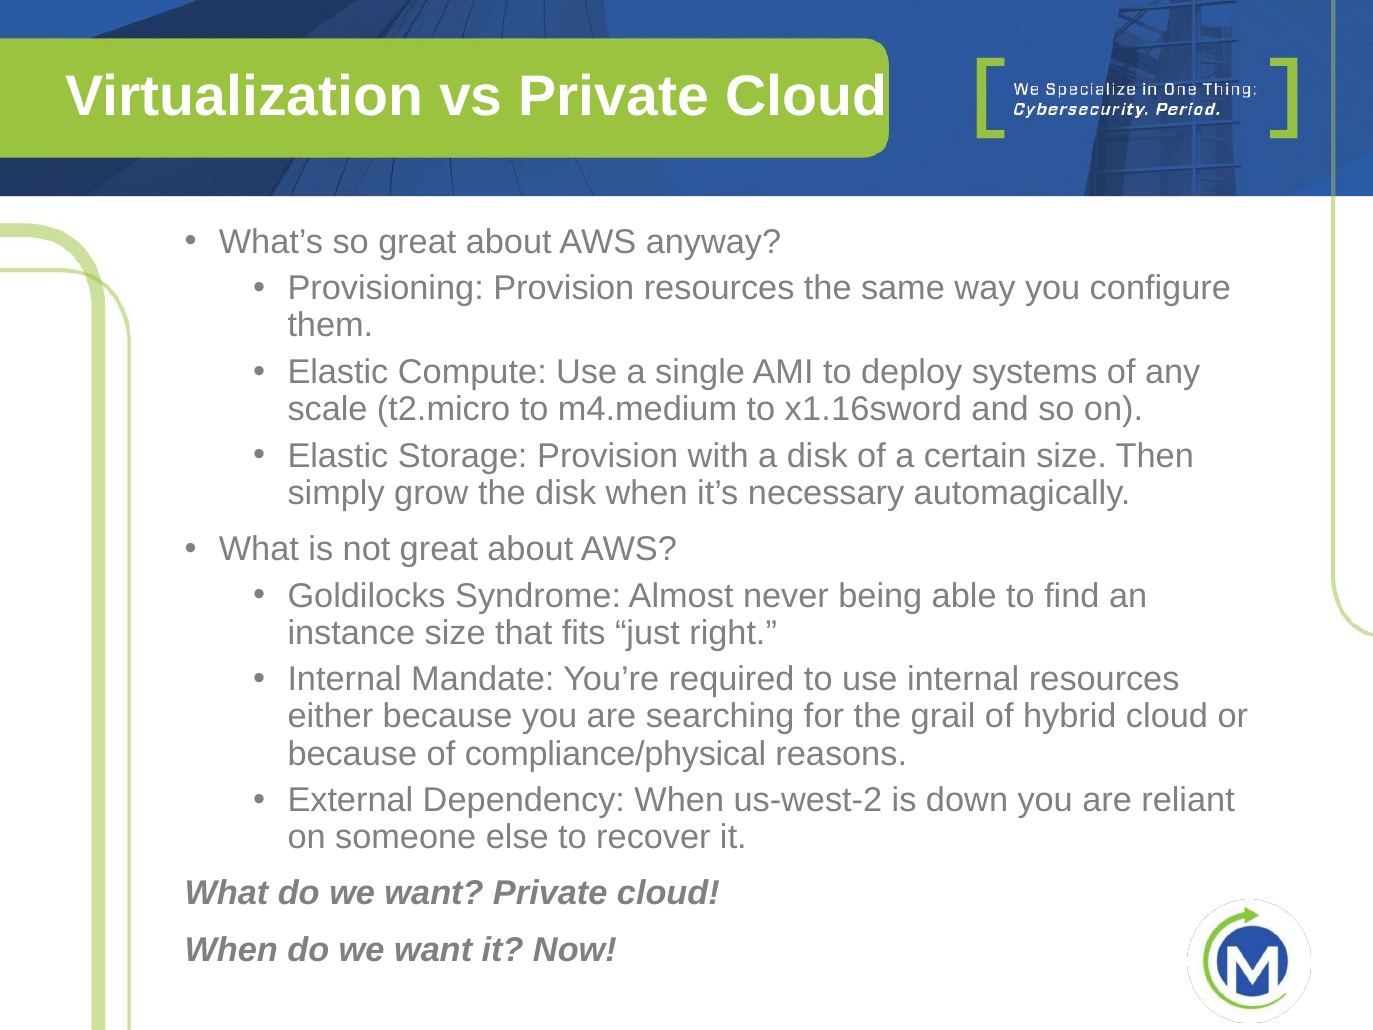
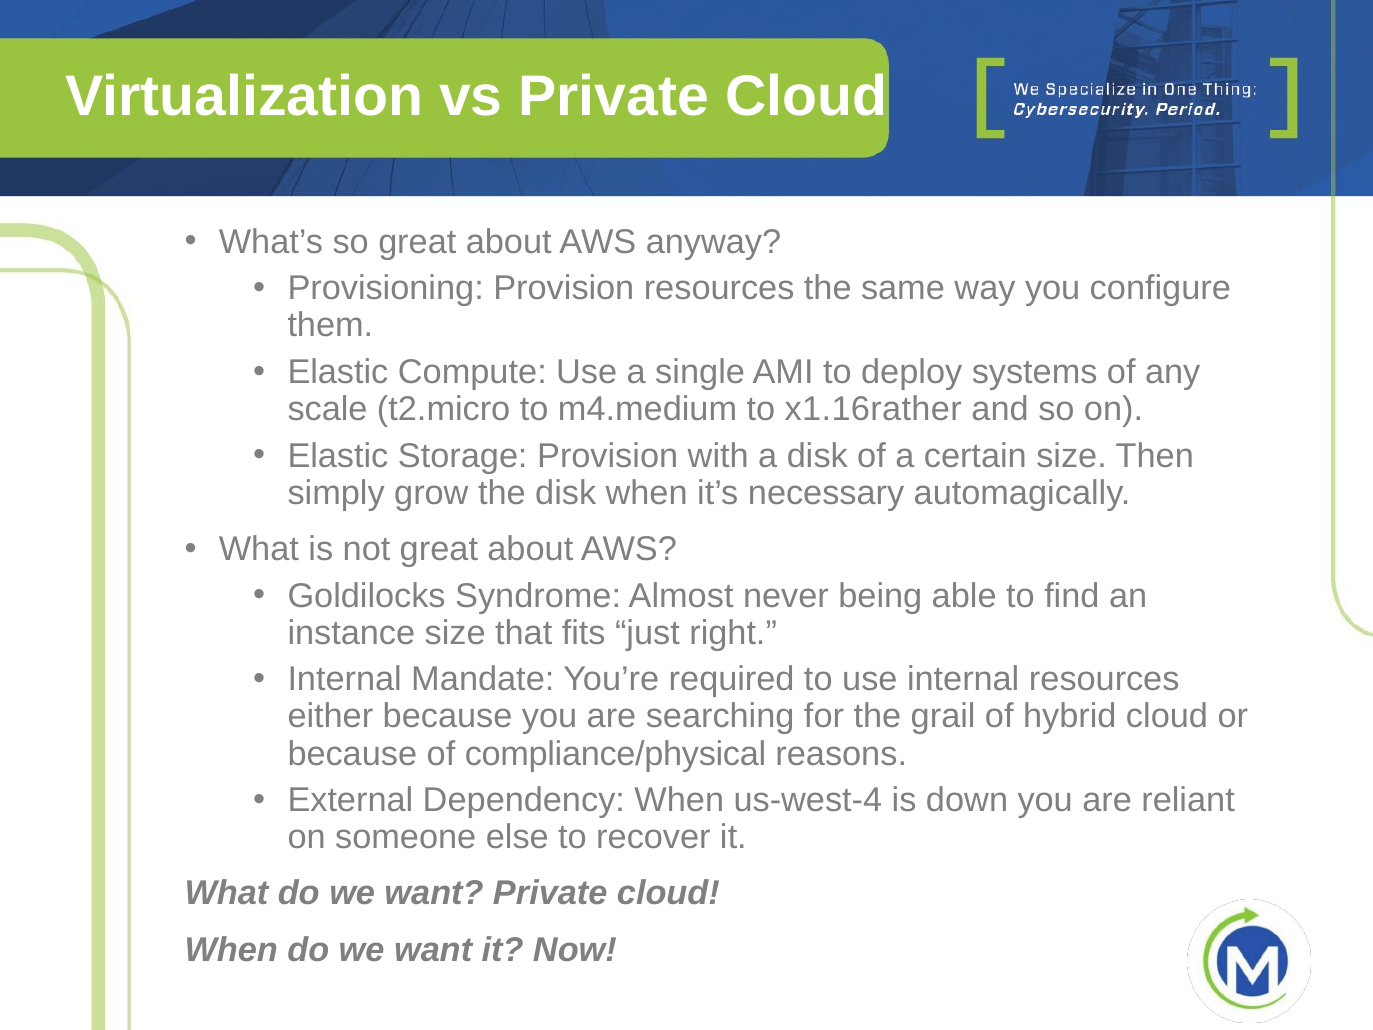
x1.16sword: x1.16sword -> x1.16rather (873, 409)
us-west-2: us-west-2 -> us-west-4 (808, 800)
